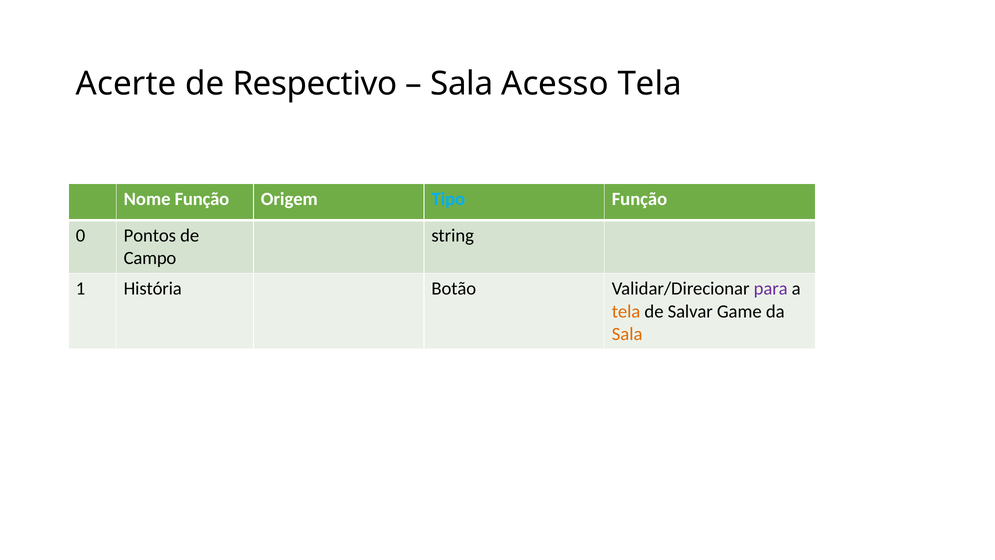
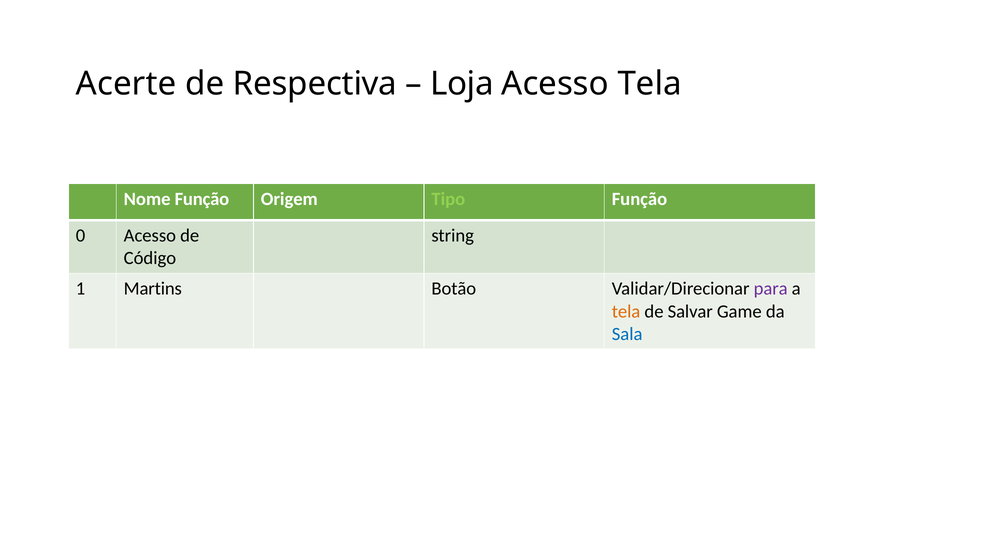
Respectivo: Respectivo -> Respectiva (315, 84)
Sala: Sala -> Loja (462, 84)
Tipo colour: light blue -> light green (448, 199)
0 Pontos: Pontos -> Acesso (150, 235)
Campo: Campo -> Código (150, 258)
História: História -> Martins (153, 288)
Sala colour: orange -> blue (627, 334)
